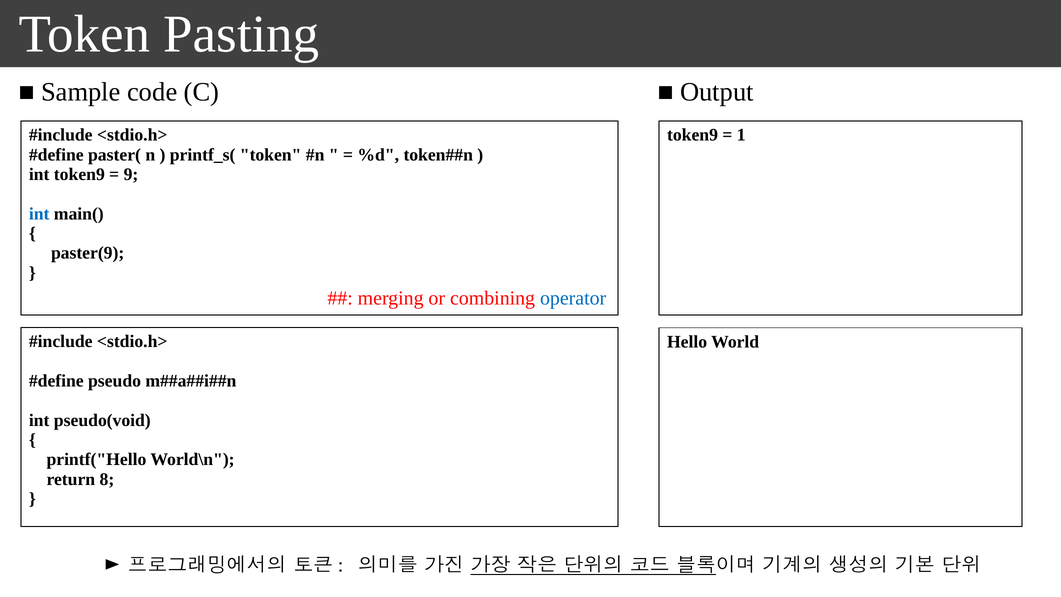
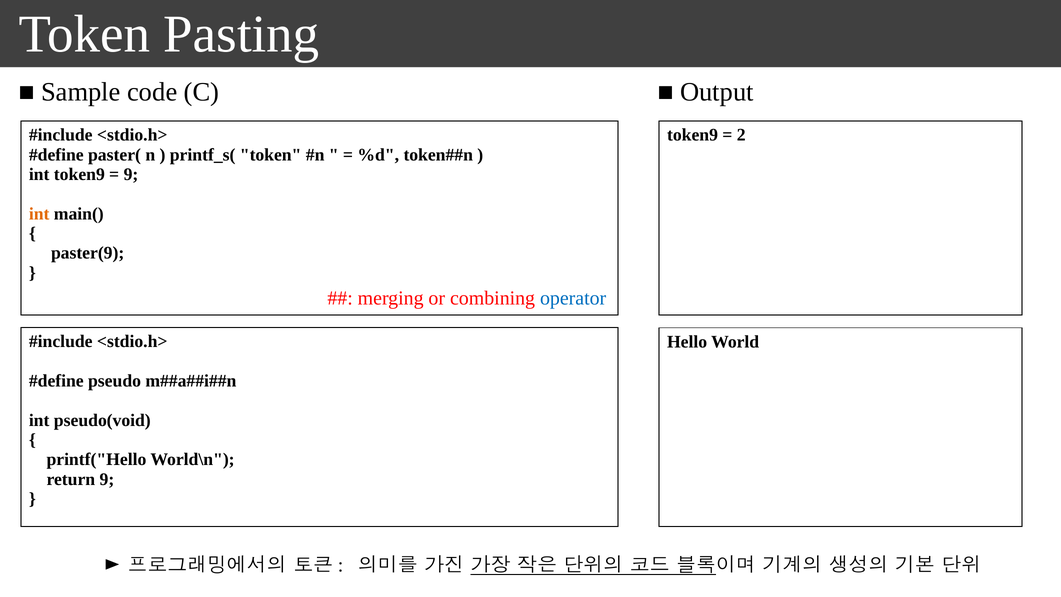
1: 1 -> 2 (741, 135)
int colour: blue -> orange (39, 214)
return 8: 8 -> 9 (107, 479)
